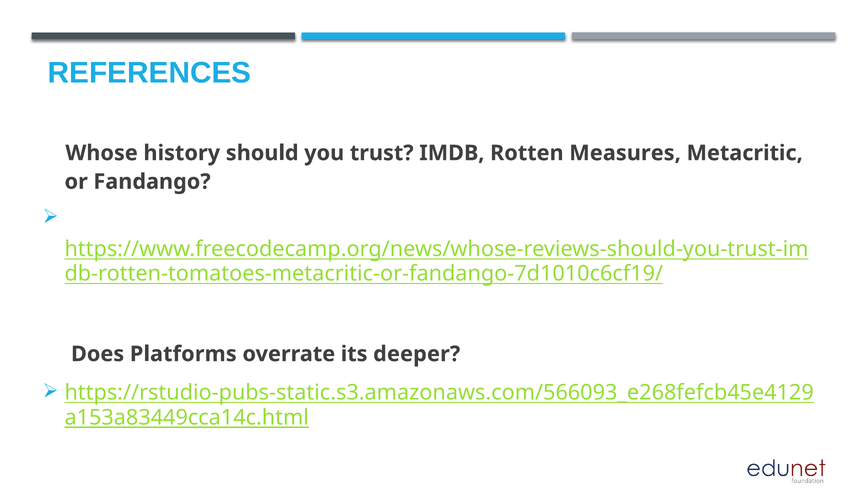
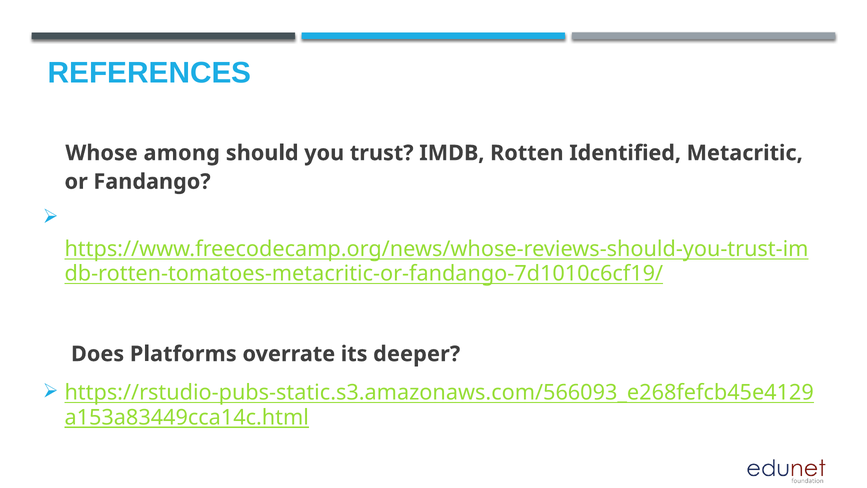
history: history -> among (182, 153)
Measures: Measures -> Identified (625, 153)
